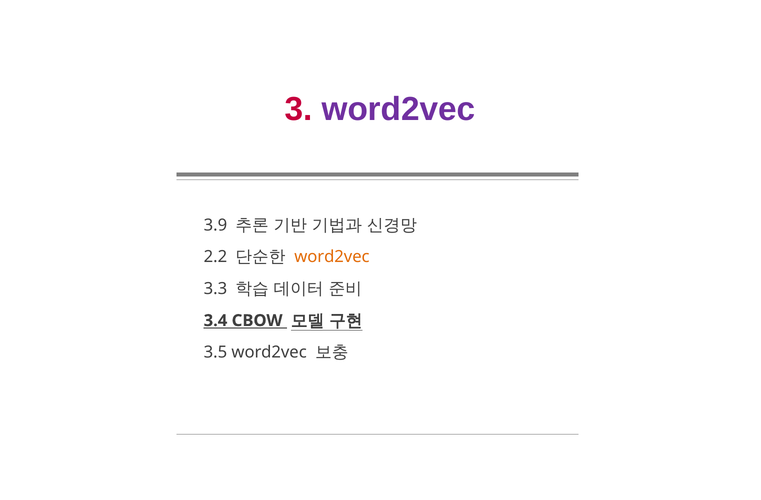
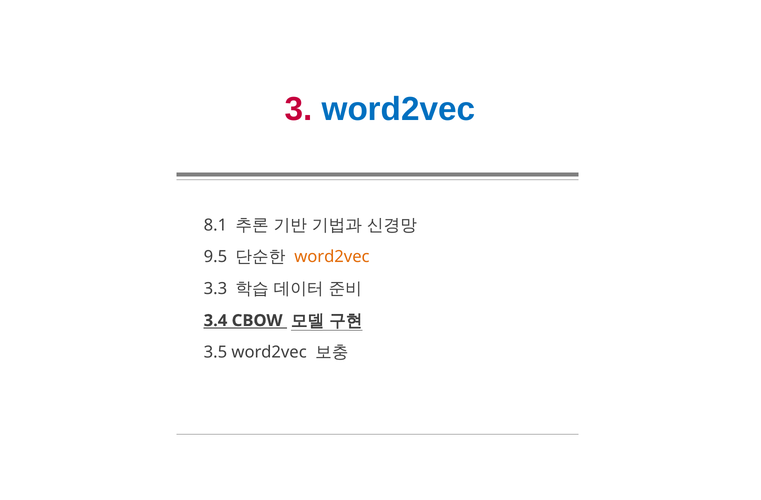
word2vec colour: purple -> blue (398, 109)
3.9: 3.9 -> 8.1 (215, 225)
2.2: 2.2 -> 9.5 (215, 257)
